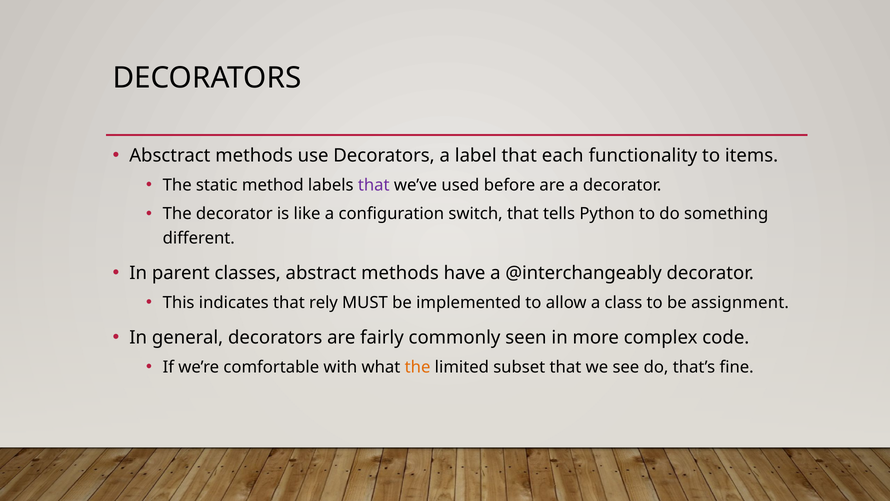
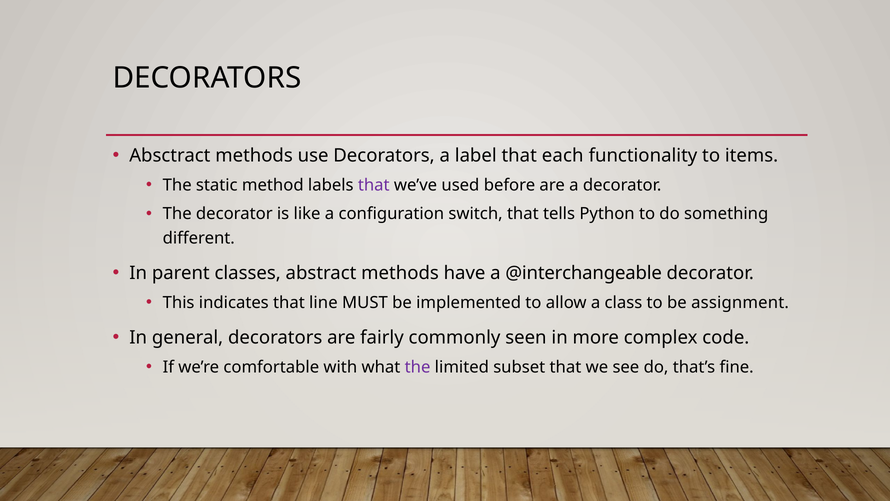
@interchangeably: @interchangeably -> @interchangeable (584, 273)
rely: rely -> line (323, 302)
the colour: orange -> purple (418, 367)
